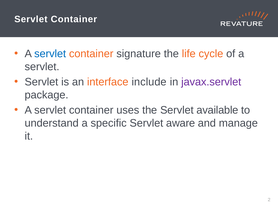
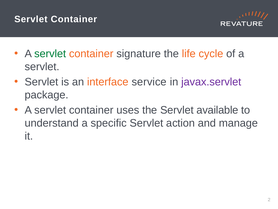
servlet colour: blue -> green (50, 54)
include: include -> service (149, 82)
aware: aware -> action (181, 123)
